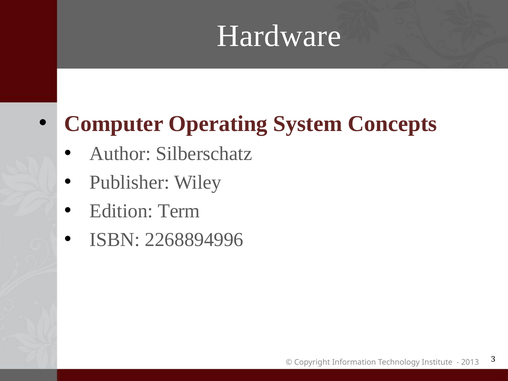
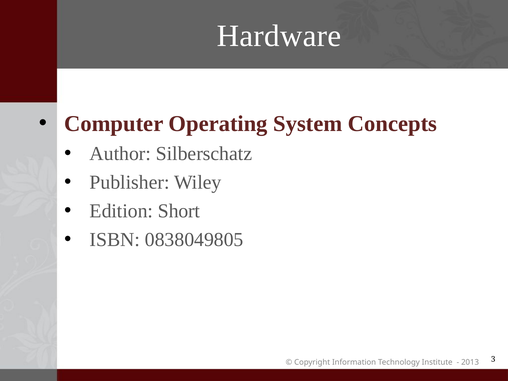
Term: Term -> Short (179, 211)
2268894996: 2268894996 -> 0838049805 (194, 240)
